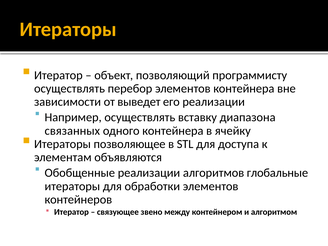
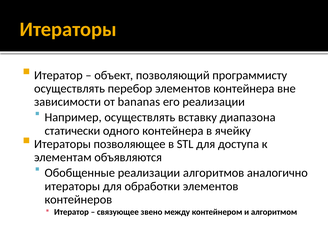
выведет: выведет -> bananas (139, 102)
связанных: связанных -> статически (72, 131)
глобальные: глобальные -> аналогично (277, 173)
